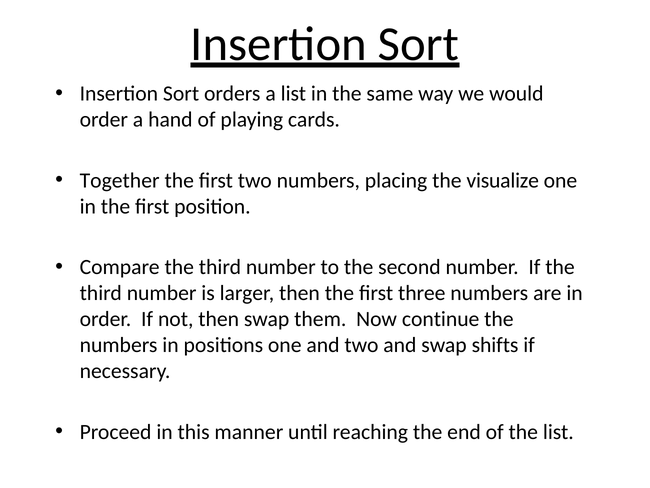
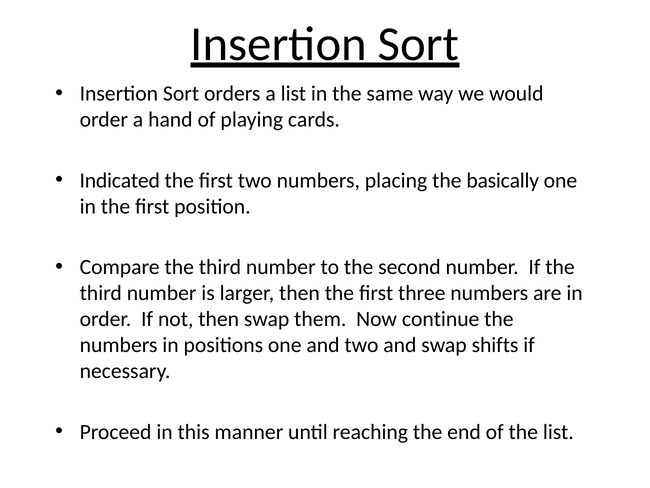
Together: Together -> Indicated (120, 180)
visualize: visualize -> basically (503, 180)
